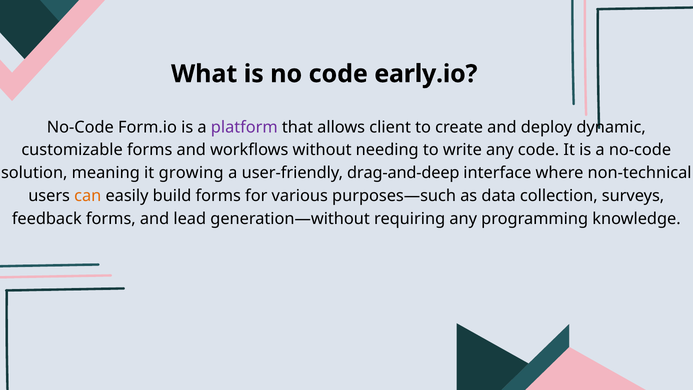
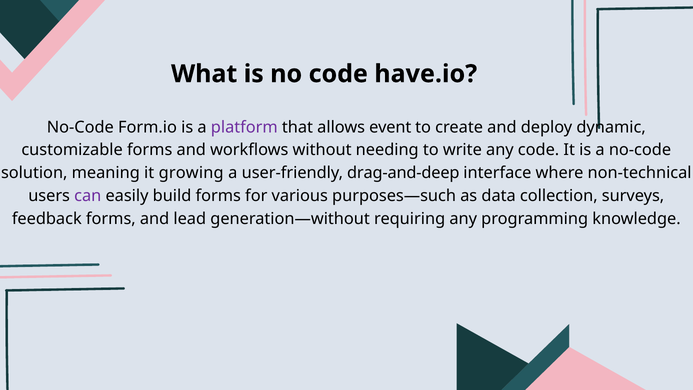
early.io: early.io -> have.io (426, 74)
client: client -> event (390, 127)
can colour: orange -> purple (88, 196)
